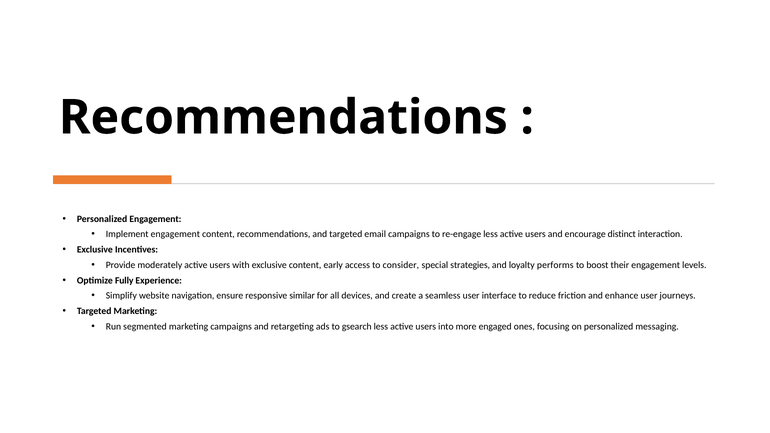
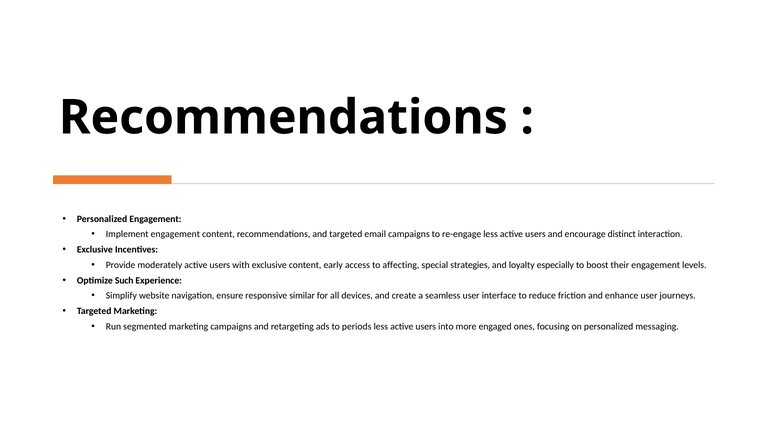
consider: consider -> affecting (401, 265)
performs: performs -> especially (555, 265)
Fully: Fully -> Such (124, 280)
gsearch: gsearch -> periods (357, 327)
